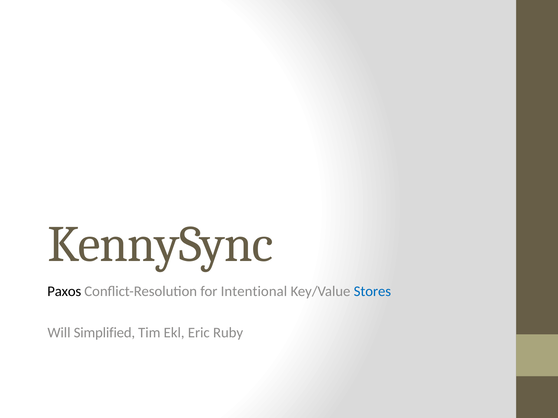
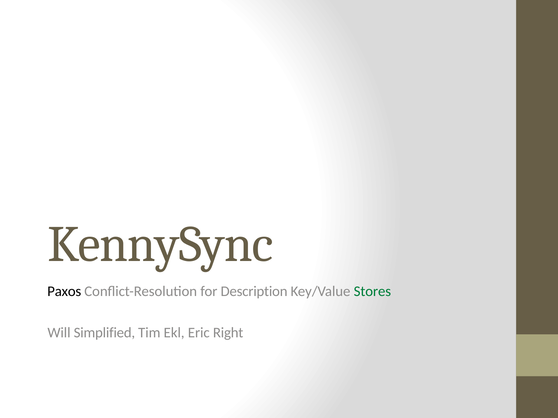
Intentional: Intentional -> Description (254, 292)
Stores colour: blue -> green (372, 292)
Ruby: Ruby -> Right (228, 333)
